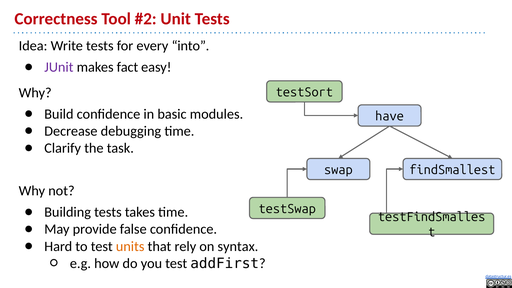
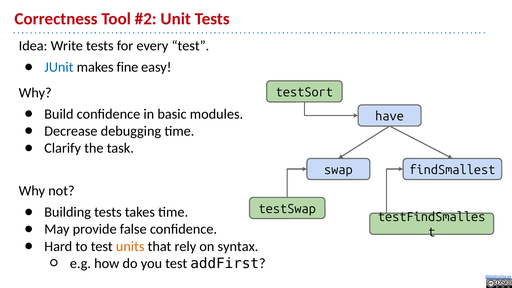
every into: into -> test (190, 46)
JUnit colour: purple -> blue (59, 67)
fact: fact -> fine (127, 67)
